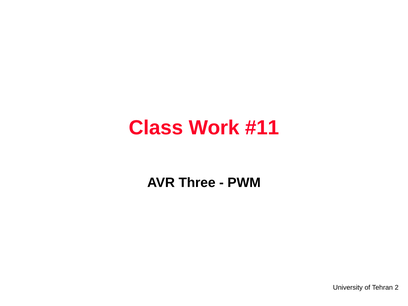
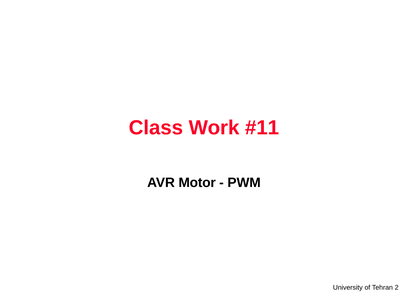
Three: Three -> Motor (197, 183)
